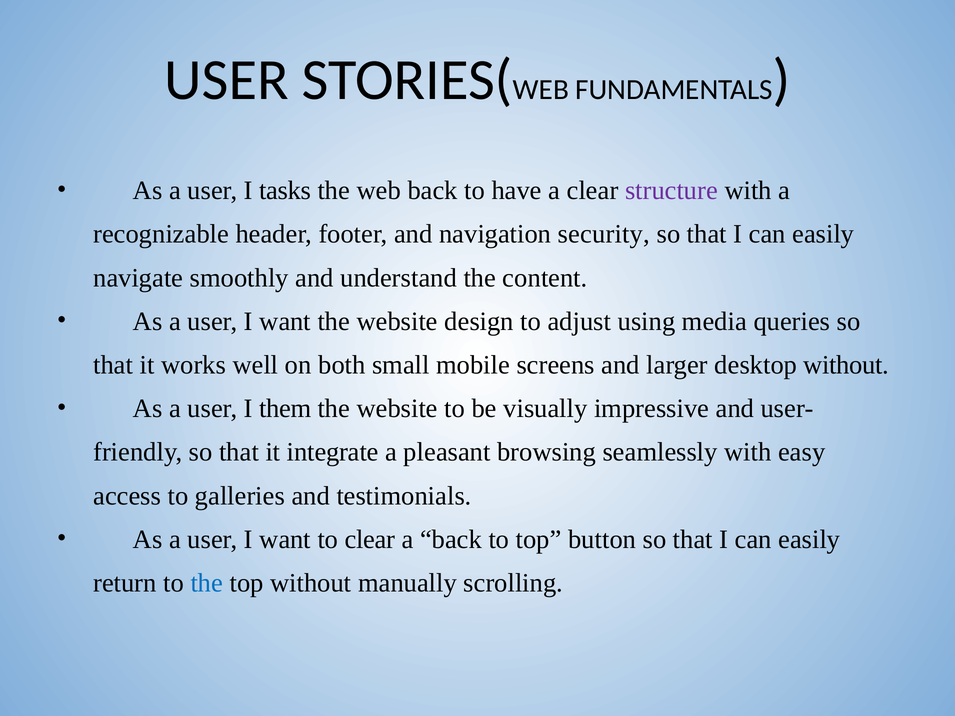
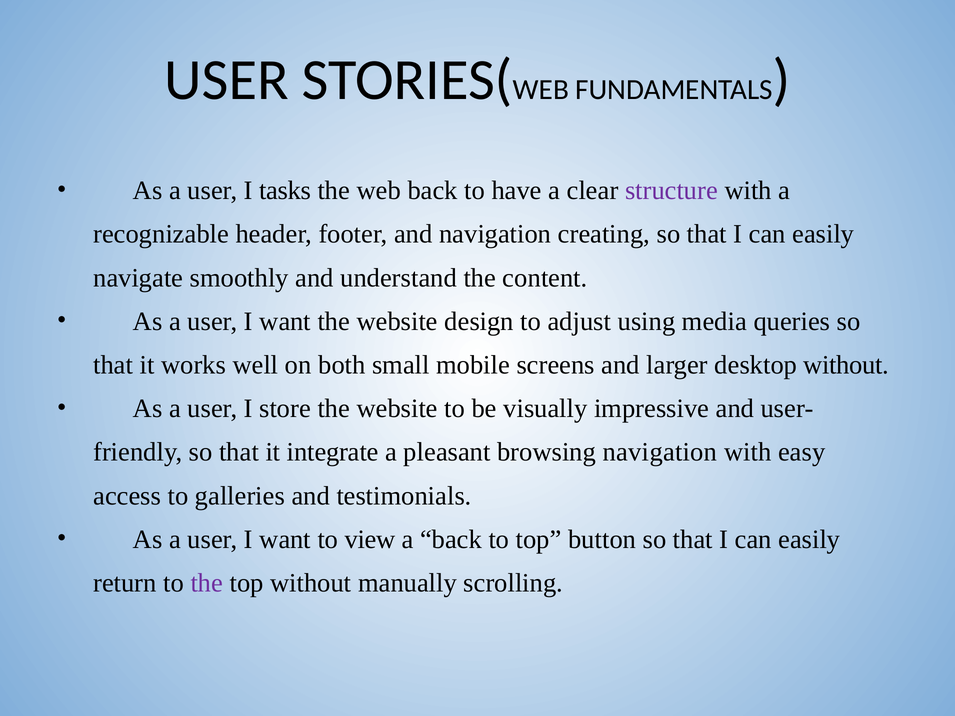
security: security -> creating (604, 234)
them: them -> store (285, 409)
browsing seamlessly: seamlessly -> navigation (660, 452)
to clear: clear -> view (370, 540)
the colour: blue -> purple (207, 583)
